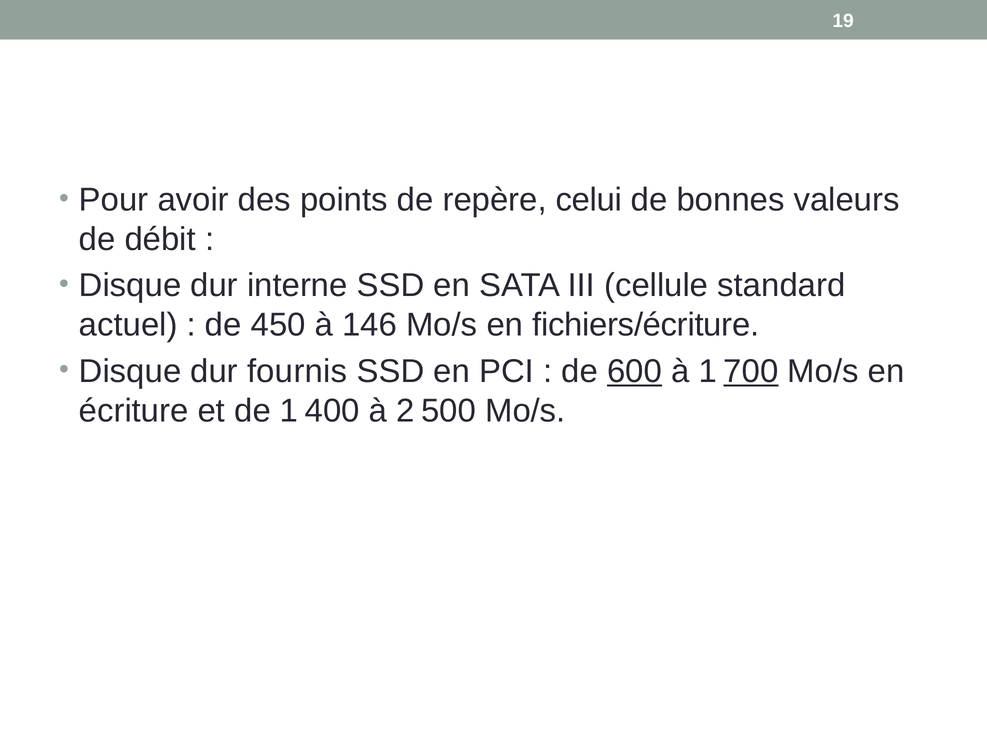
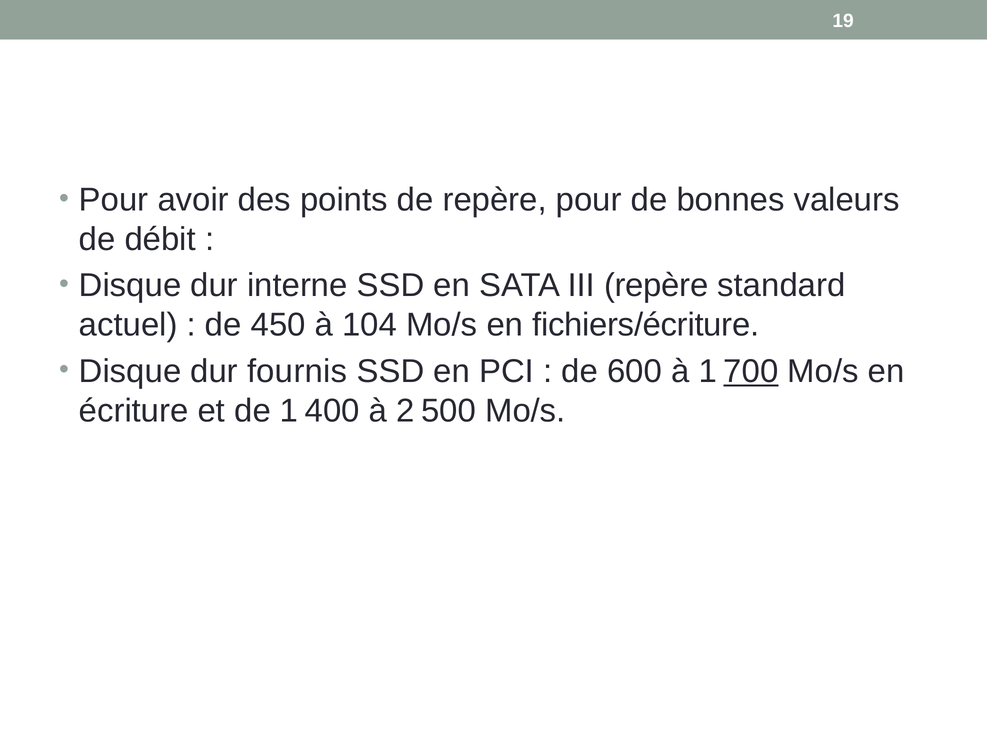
repère celui: celui -> pour (589, 200)
III cellule: cellule -> repère (656, 285)
146: 146 -> 104 (370, 325)
600 underline: present -> none (635, 371)
